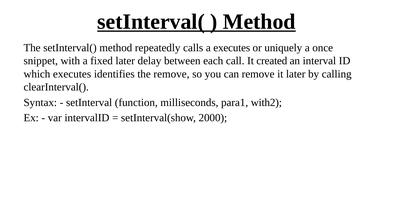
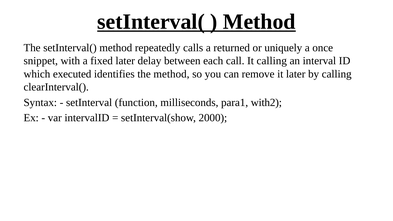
a executes: executes -> returned (232, 48)
It created: created -> calling (272, 61)
which executes: executes -> executed (72, 74)
the remove: remove -> method (171, 74)
